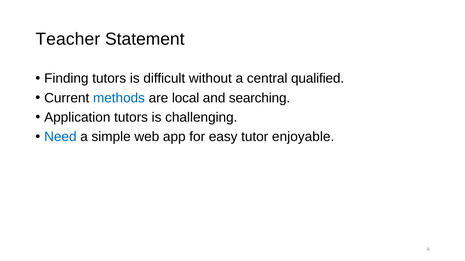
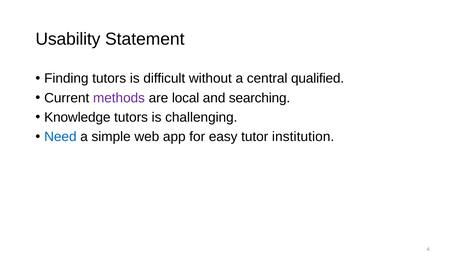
Teacher: Teacher -> Usability (68, 39)
methods colour: blue -> purple (119, 98)
Application: Application -> Knowledge (77, 118)
enjoyable: enjoyable -> institution (303, 137)
